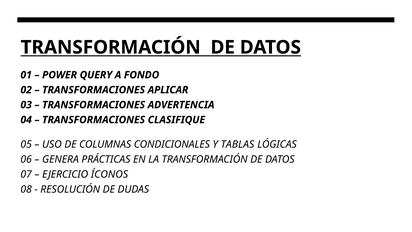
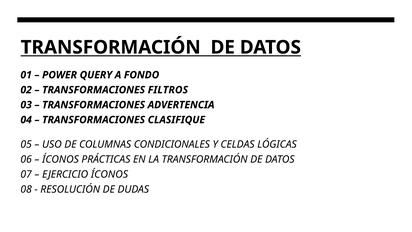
APLICAR: APLICAR -> FILTROS (168, 90)
TABLAS: TABLAS -> CELDAS (238, 144)
GENERA: GENERA -> ÍCONOS (60, 159)
